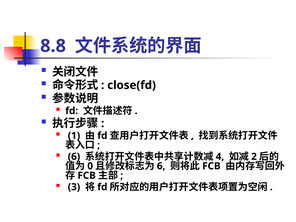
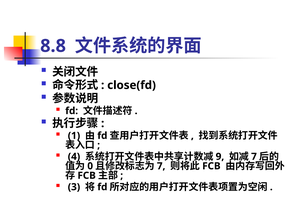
6: 6 -> 4 (74, 157)
4: 4 -> 9 (220, 157)
2: 2 -> 7 (254, 157)
6: 6 -> 7 (161, 166)
